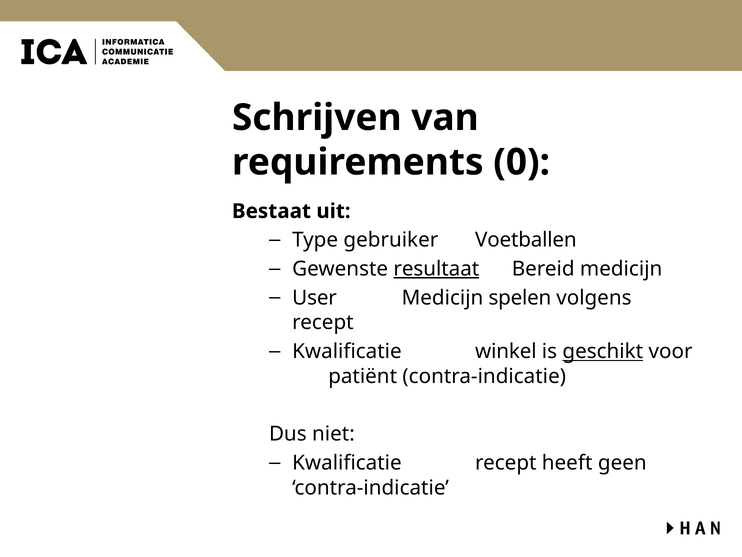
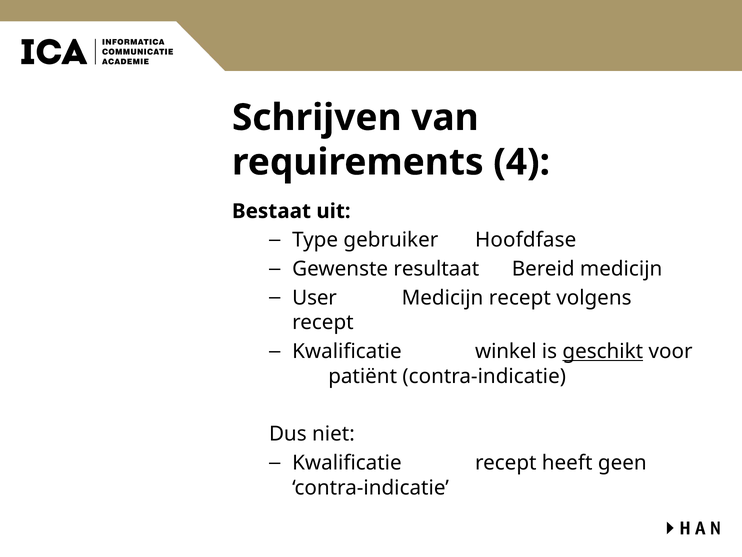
0: 0 -> 4 (522, 162)
Voetballen: Voetballen -> Hoofdfase (526, 240)
resultaat underline: present -> none (436, 269)
Medicijn spelen: spelen -> recept (520, 298)
